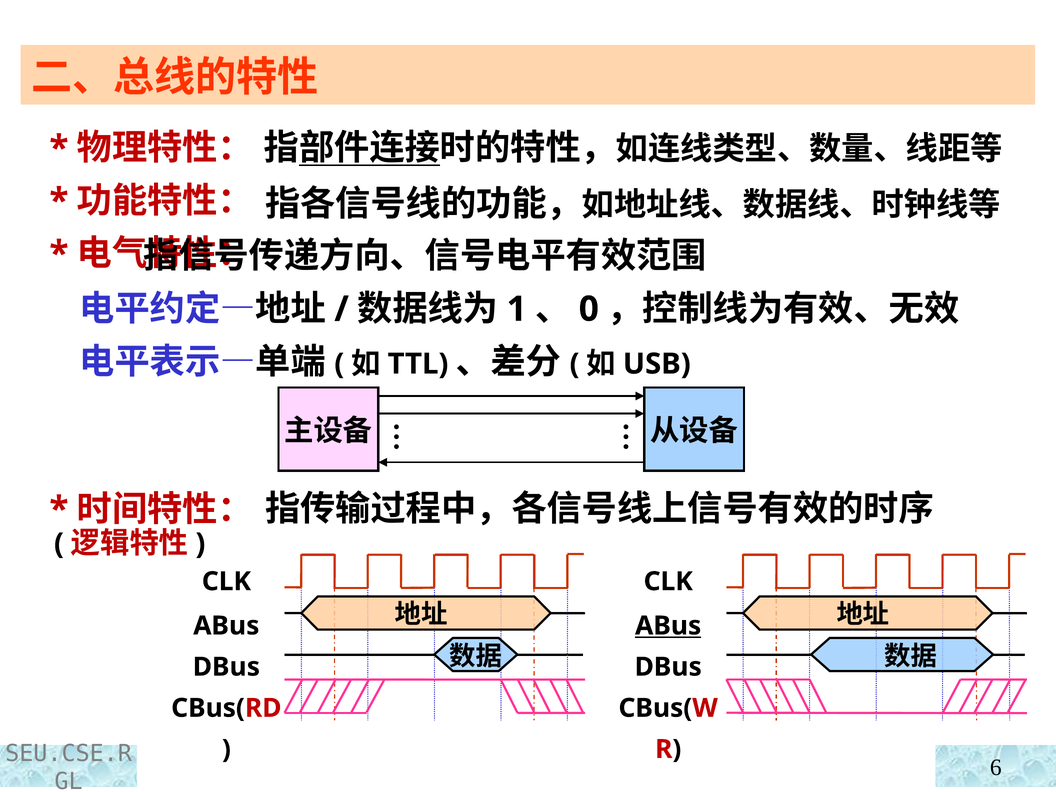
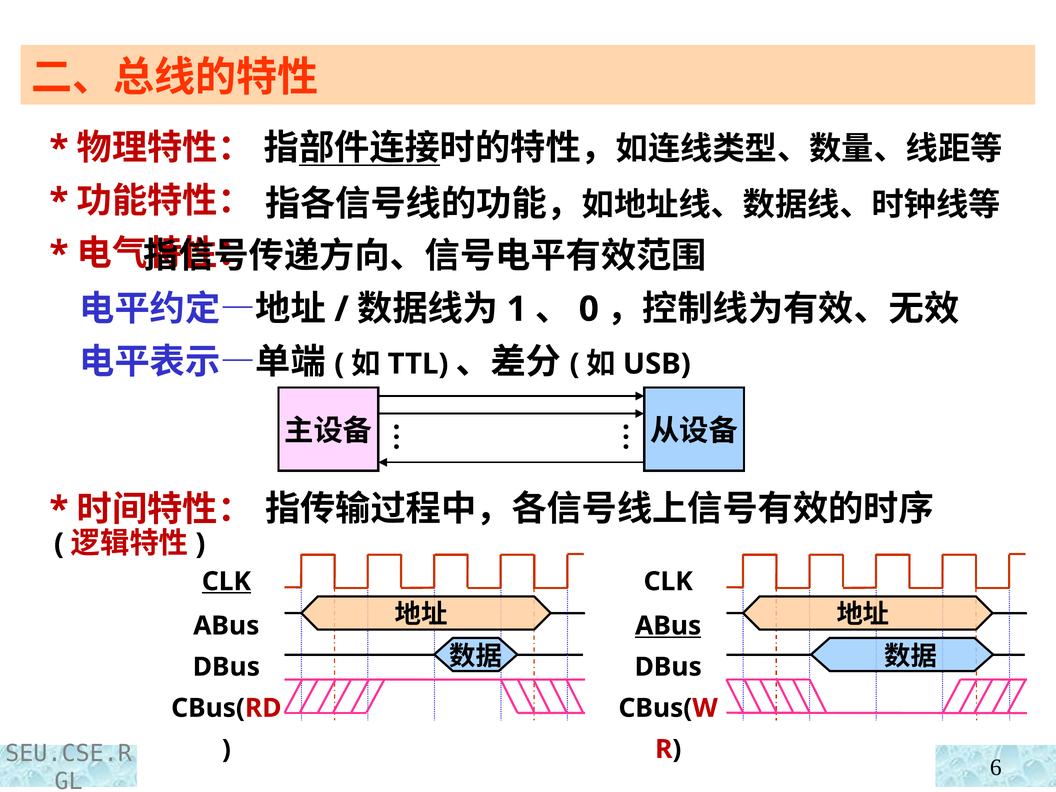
CLK underline: none -> present (226, 581)
